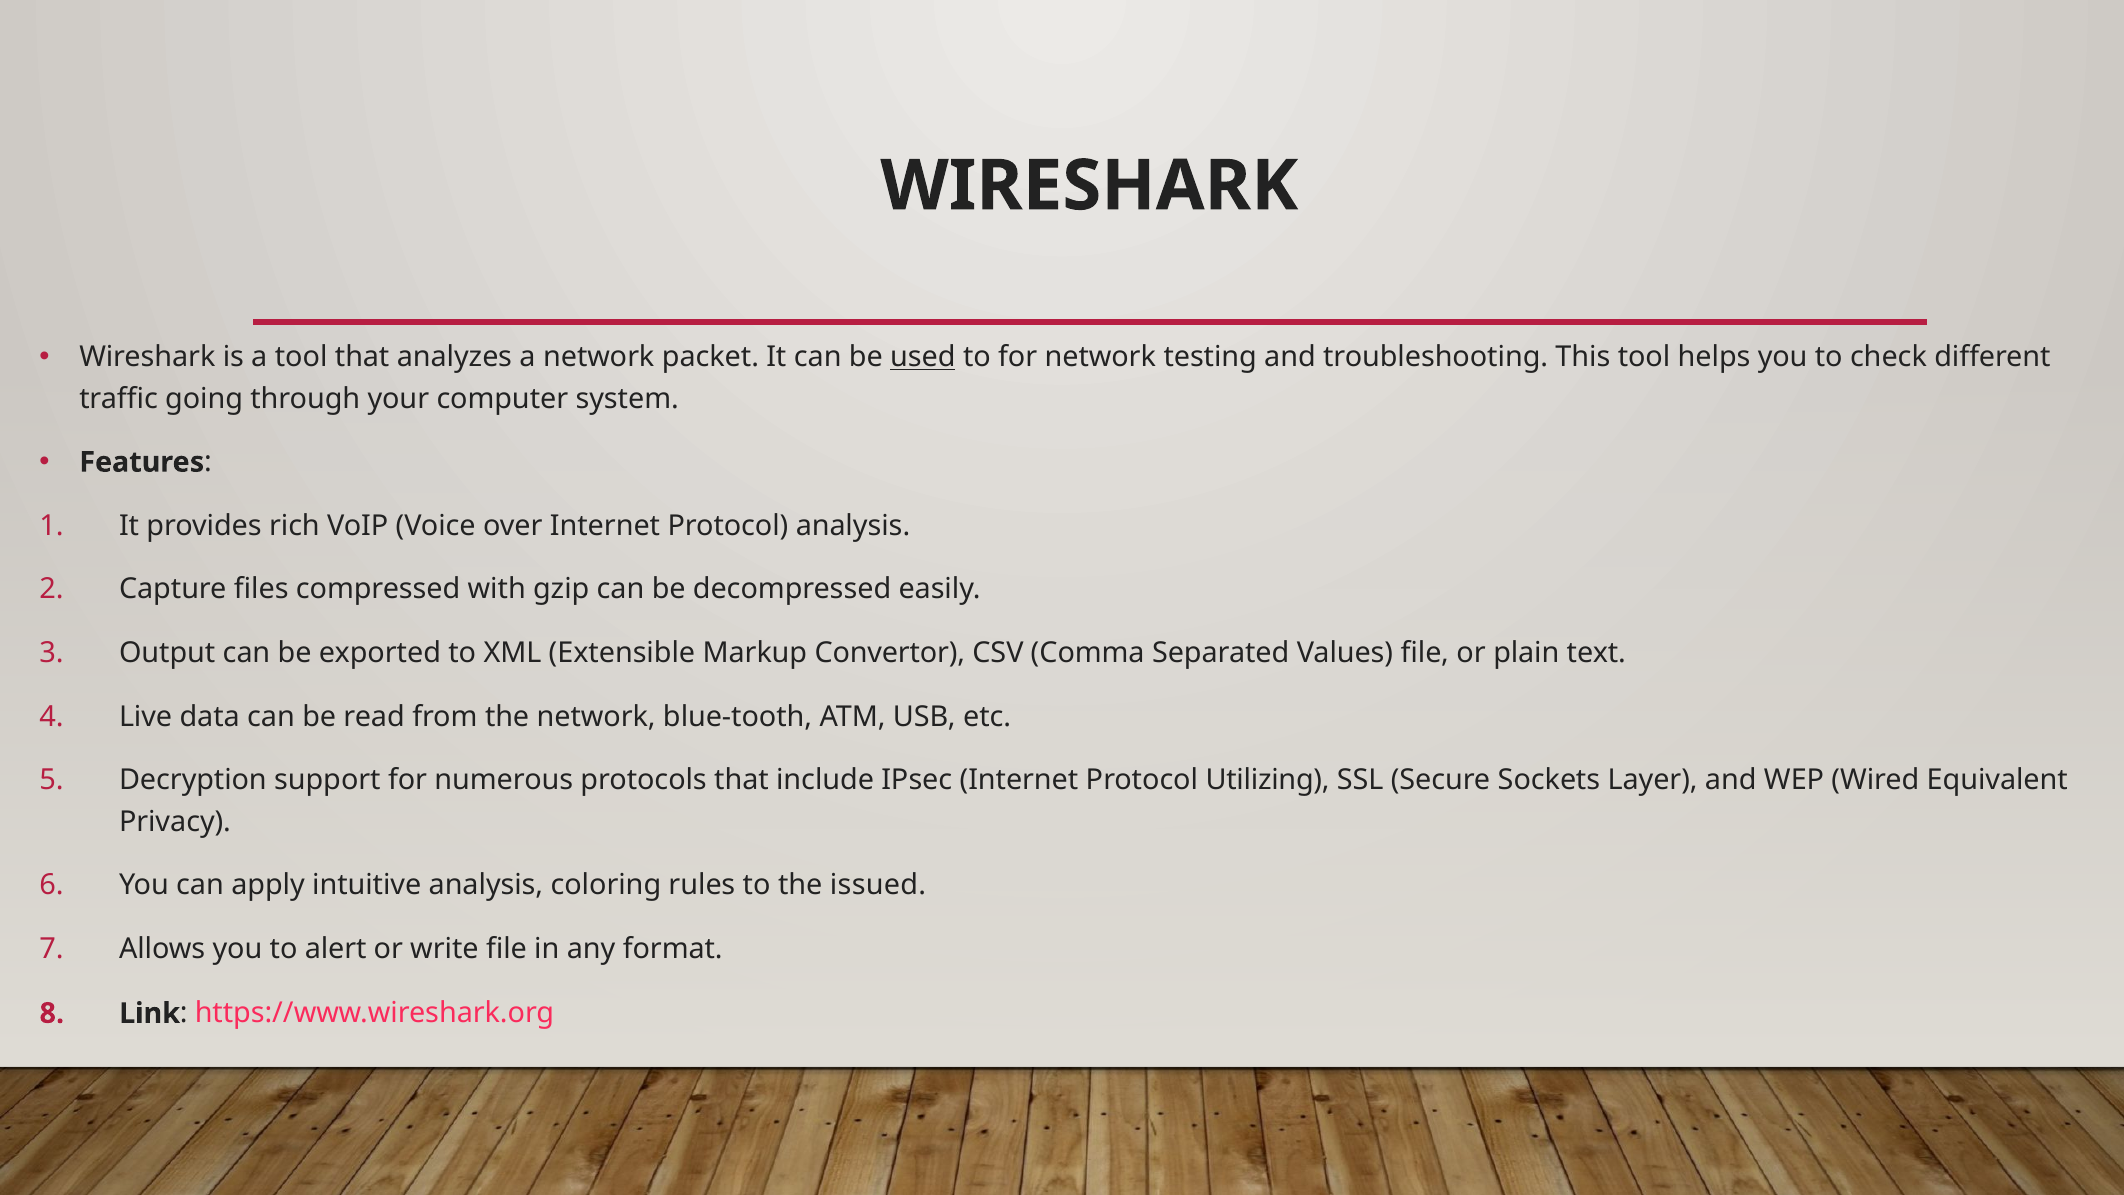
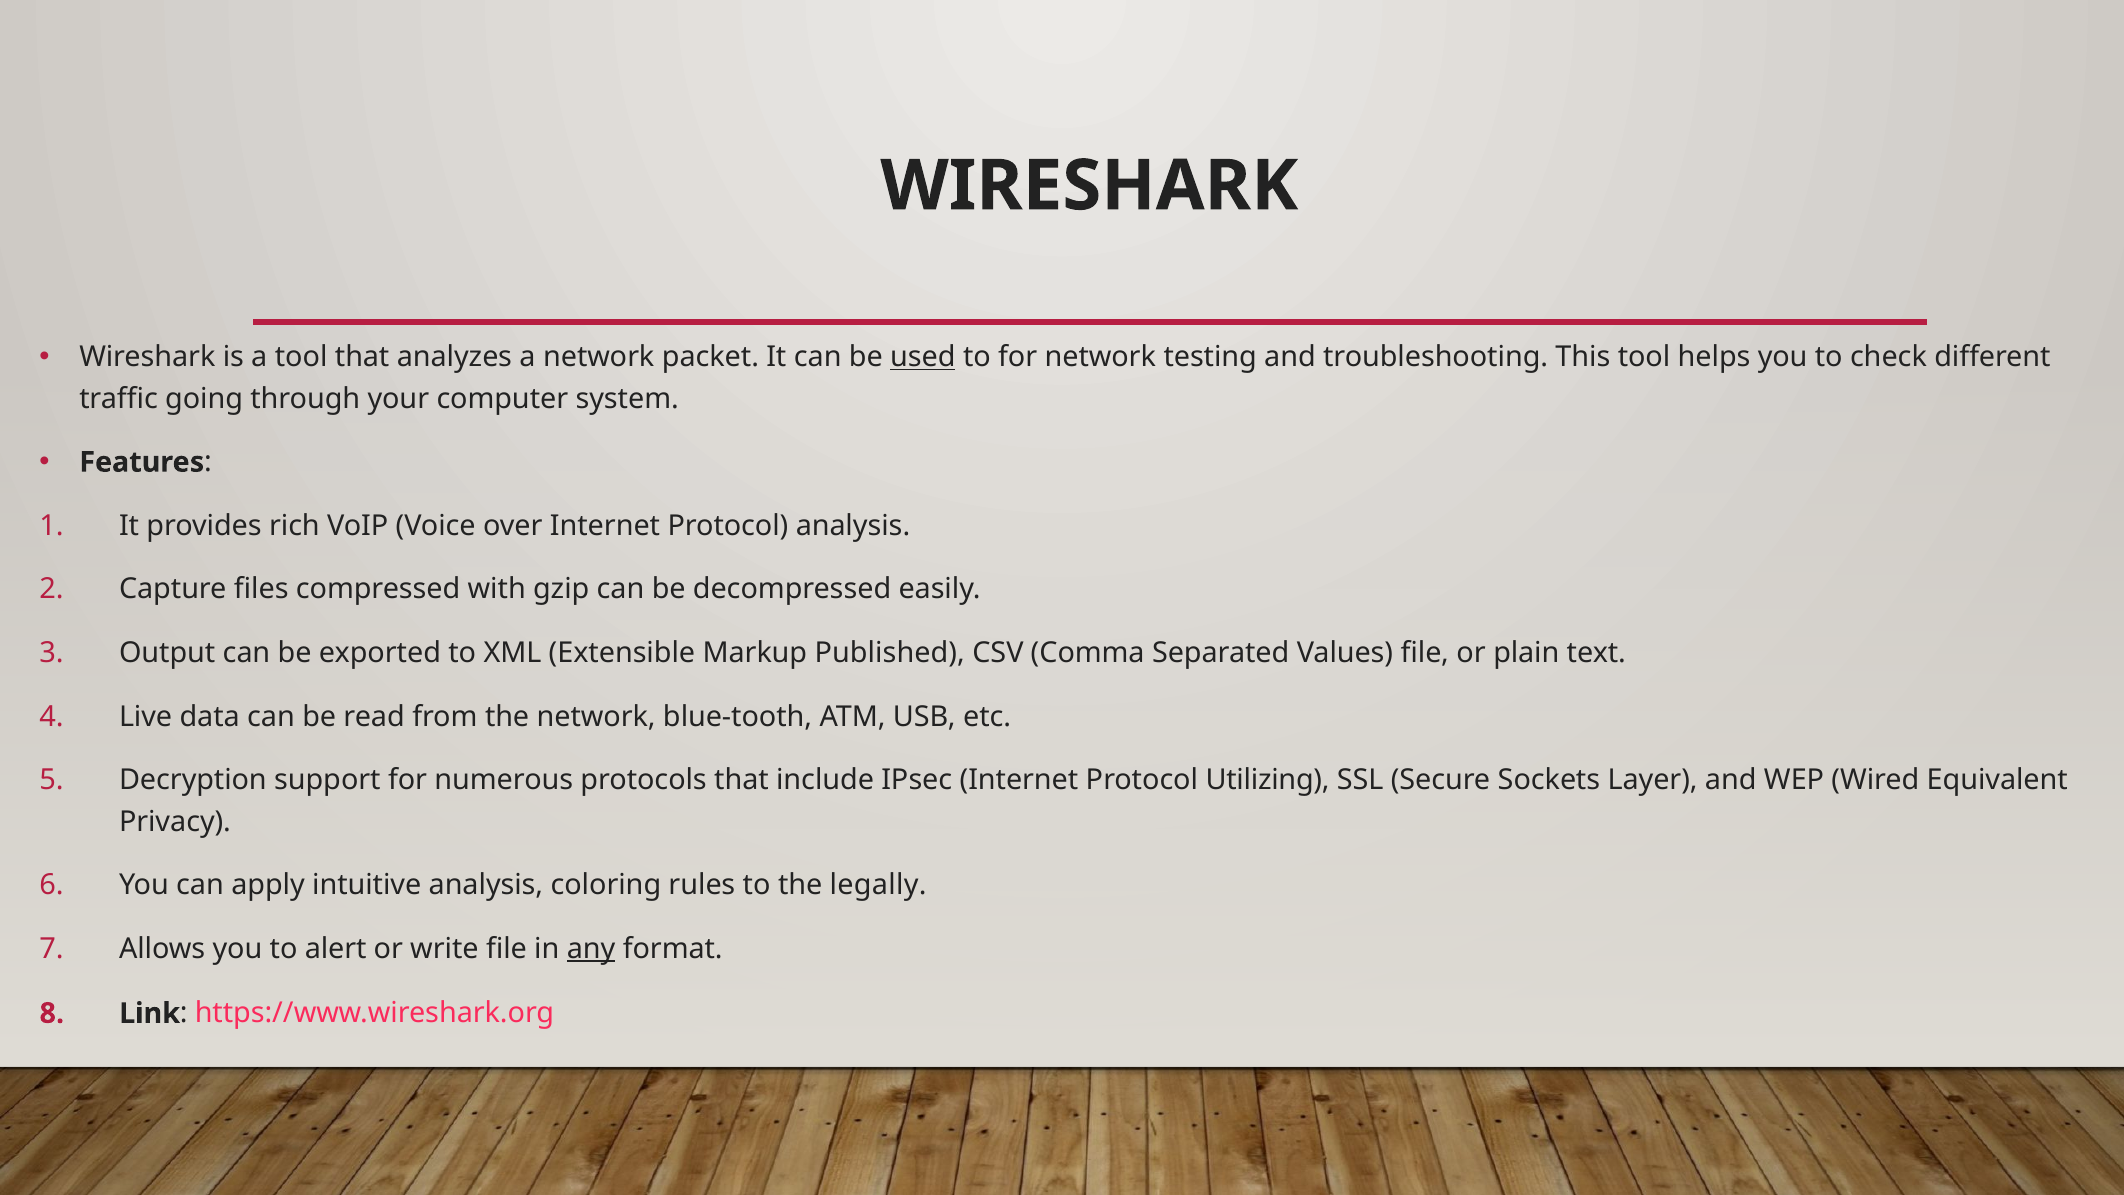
Convertor: Convertor -> Published (890, 653)
issued: issued -> legally (878, 885)
any underline: none -> present (591, 949)
